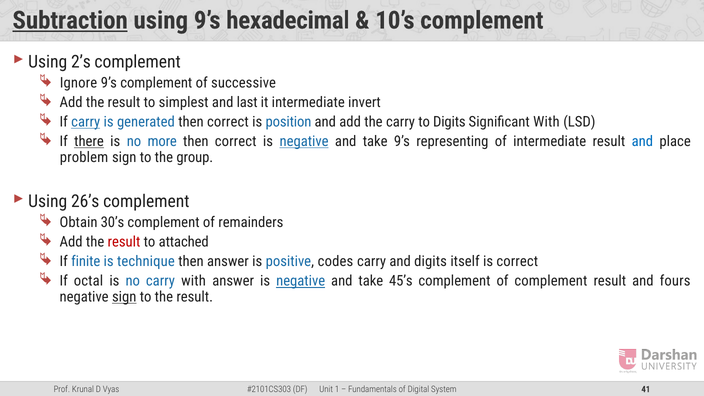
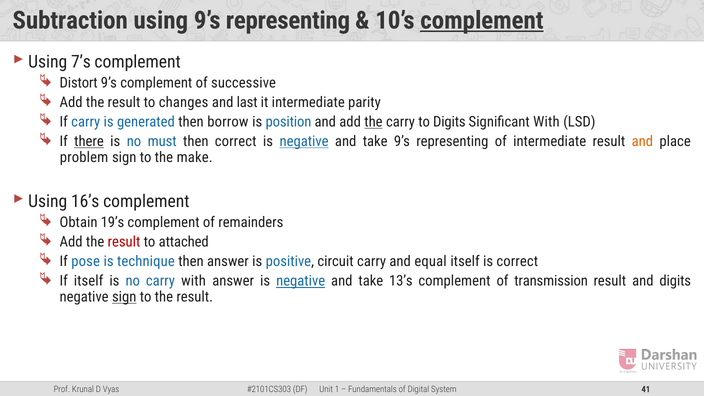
Subtraction underline: present -> none (70, 20)
using 9’s hexadecimal: hexadecimal -> representing (288, 20)
complement underline: none -> present (482, 20)
2’s: 2’s -> 7’s (81, 62)
Ignore: Ignore -> Distort (79, 83)
simplest: simplest -> changes (184, 102)
invert: invert -> parity (364, 102)
carry underline: present -> none (86, 122)
generated then correct: correct -> borrow (228, 122)
the underline: none -> present (373, 122)
more: more -> must (162, 141)
and colour: blue -> orange (642, 141)
group: group -> make (195, 157)
26’s: 26’s -> 16’s (85, 202)
30’s: 30’s -> 19’s (113, 223)
finite: finite -> pose (86, 262)
codes: codes -> circuit (336, 262)
and digits: digits -> equal (431, 262)
If octal: octal -> itself (89, 281)
45’s: 45’s -> 13’s (401, 281)
of complement: complement -> transmission (551, 281)
and fours: fours -> digits (675, 281)
